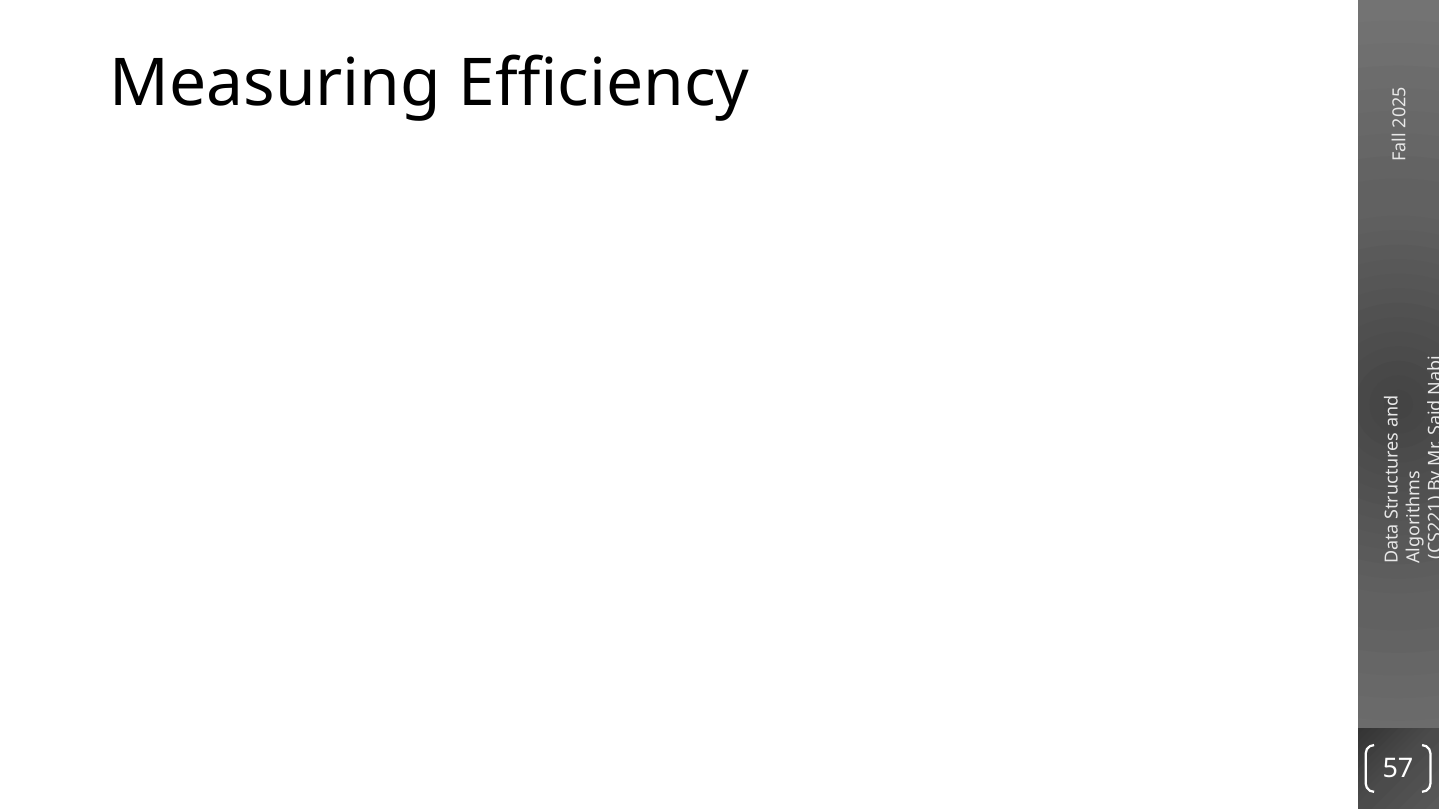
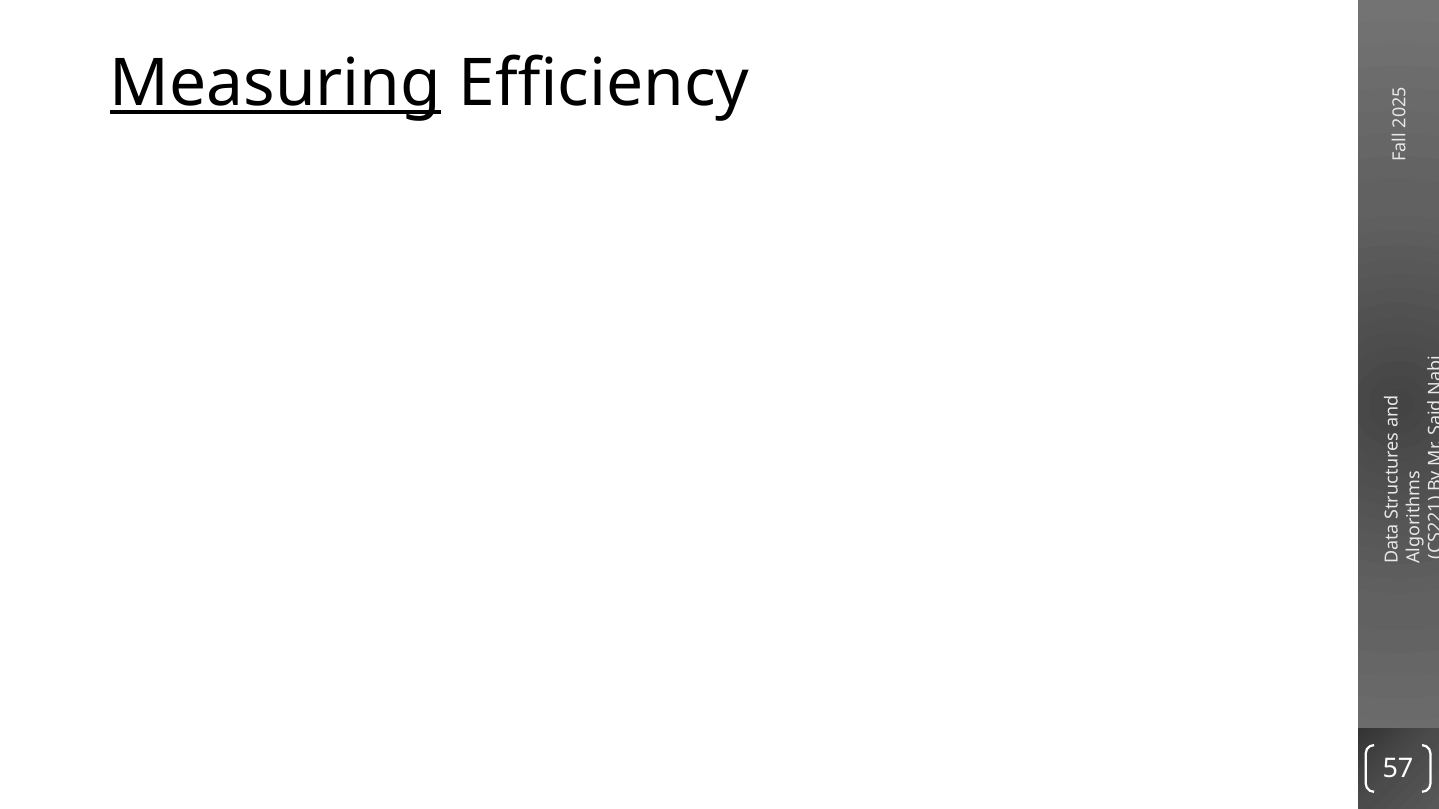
Measuring underline: none -> present (275, 84)
